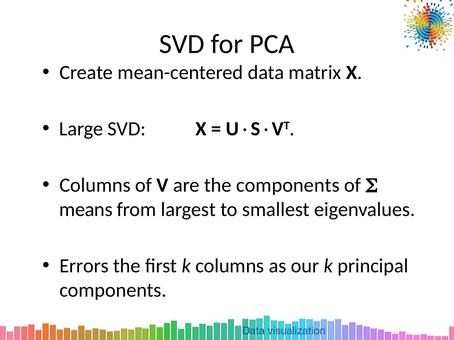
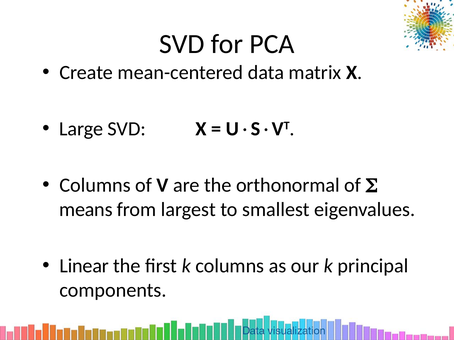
the components: components -> orthonormal (288, 186)
Errors: Errors -> Linear (84, 266)
